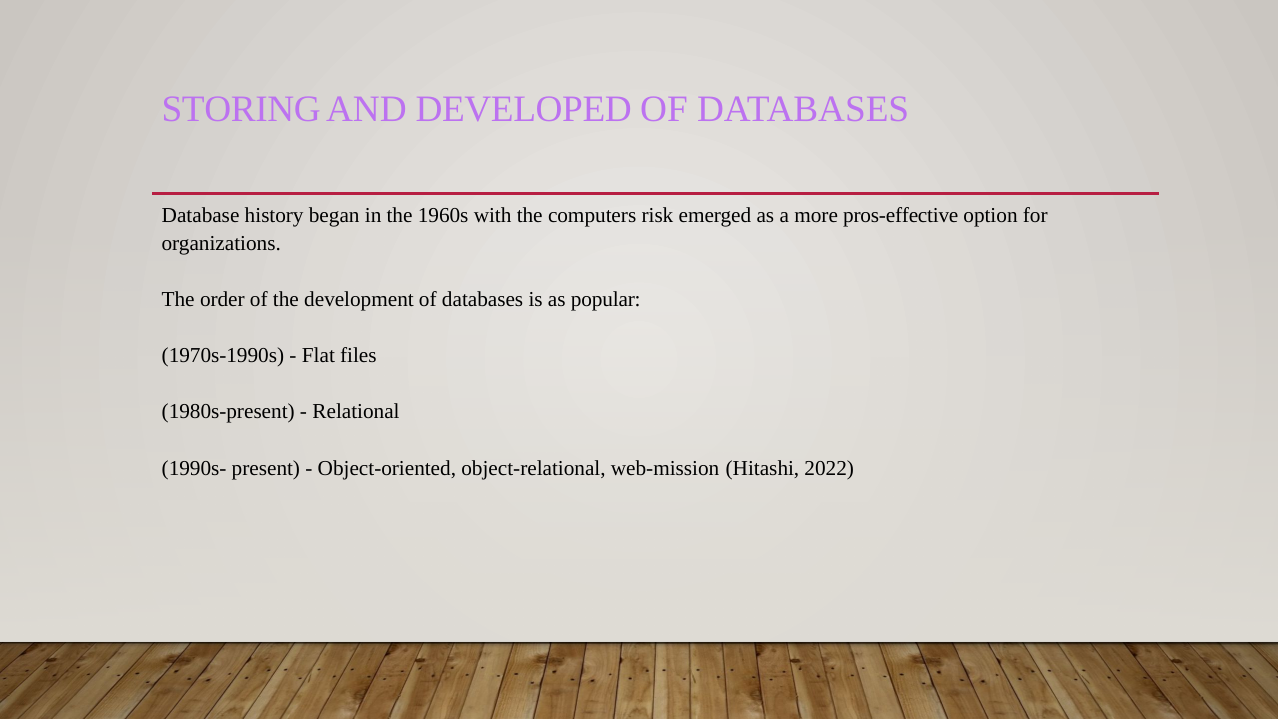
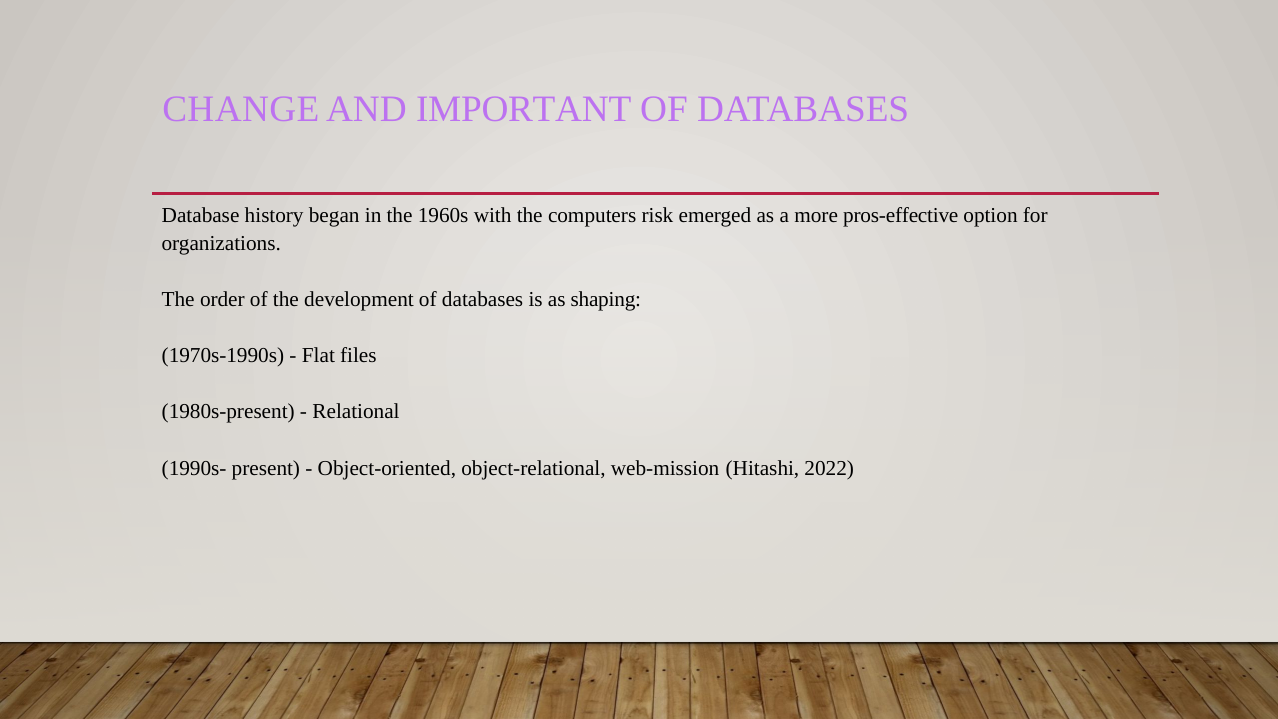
STORING: STORING -> CHANGE (241, 109)
DEVELOPED: DEVELOPED -> IMPORTANT (524, 109)
popular: popular -> shaping (606, 299)
